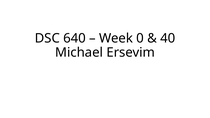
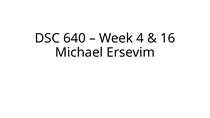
0: 0 -> 4 (140, 38)
40: 40 -> 16 (168, 38)
